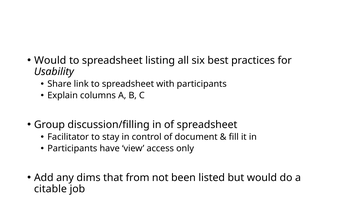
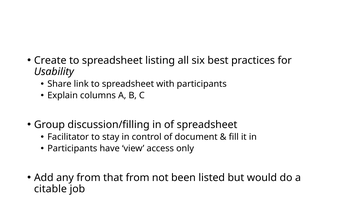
Would: Would -> Create (50, 61)
any dims: dims -> from (89, 178)
